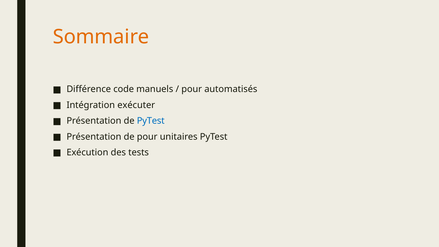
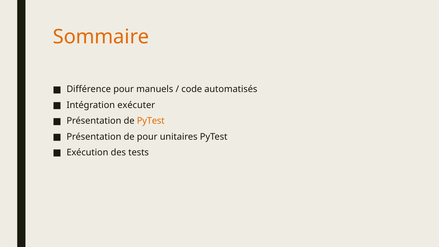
Différence code: code -> pour (124, 89)
pour: pour -> code (192, 89)
PyTest colour: blue -> orange (151, 121)
